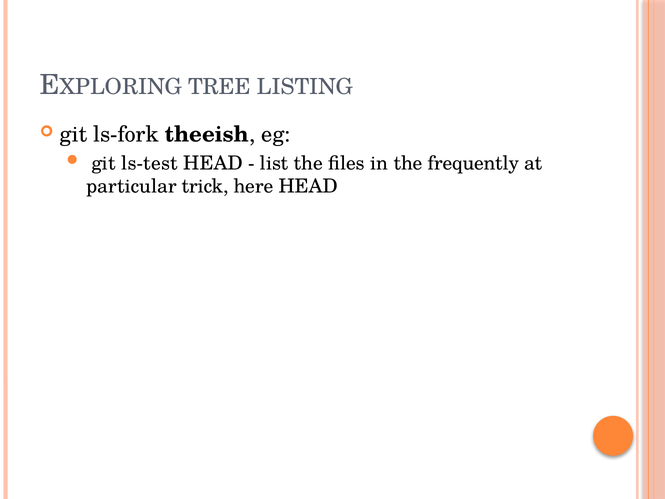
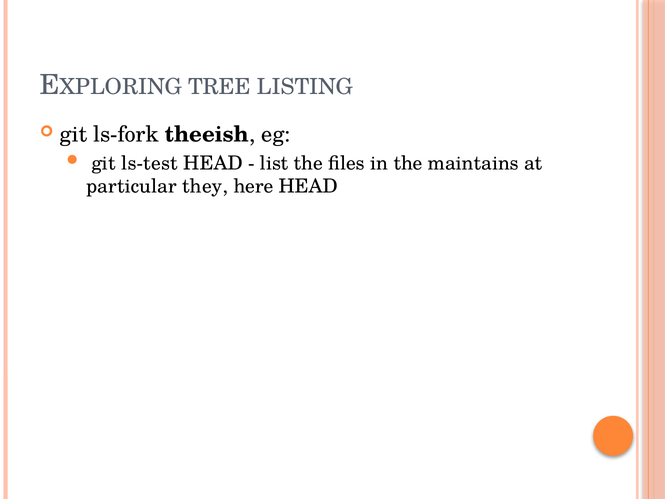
frequently: frequently -> maintains (473, 163)
trick: trick -> they (205, 186)
